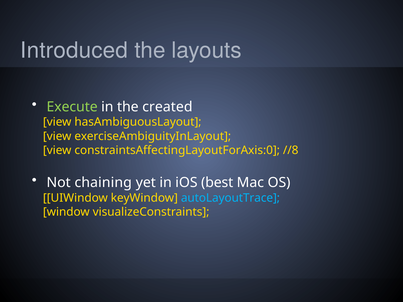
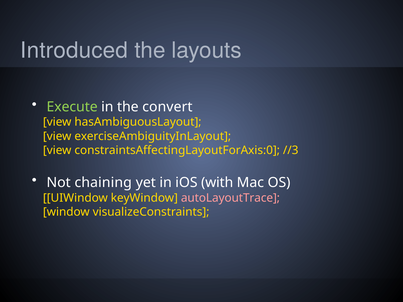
created: created -> convert (167, 107)
//8: //8 -> //3 (291, 150)
best: best -> with (217, 183)
autoLayoutTrace colour: light blue -> pink (230, 198)
